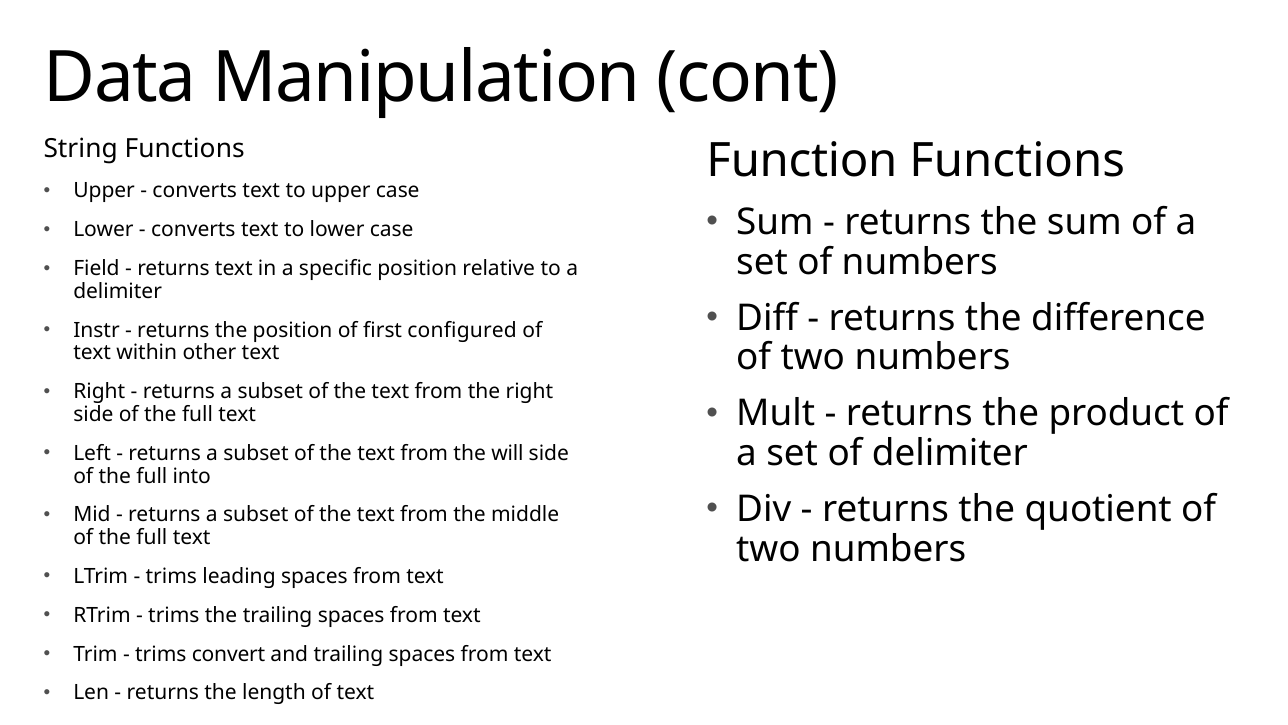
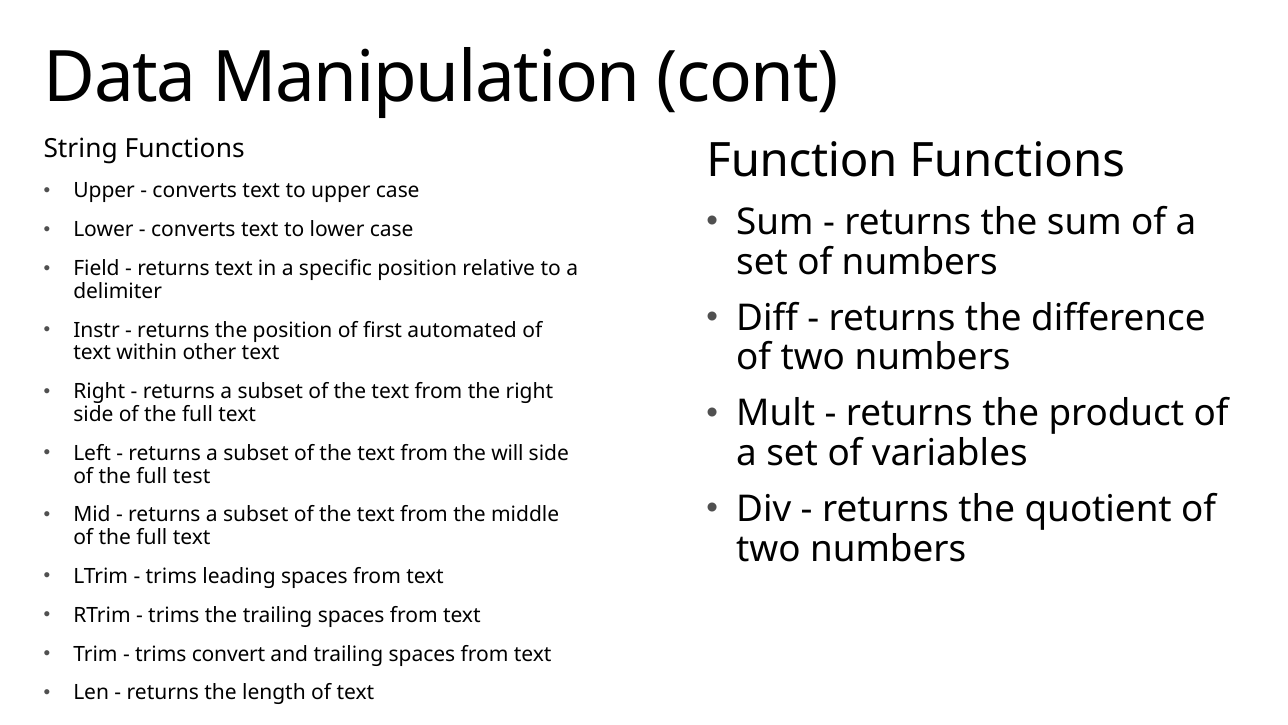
configured: configured -> automated (462, 330)
of delimiter: delimiter -> variables (950, 453)
into: into -> test (192, 476)
